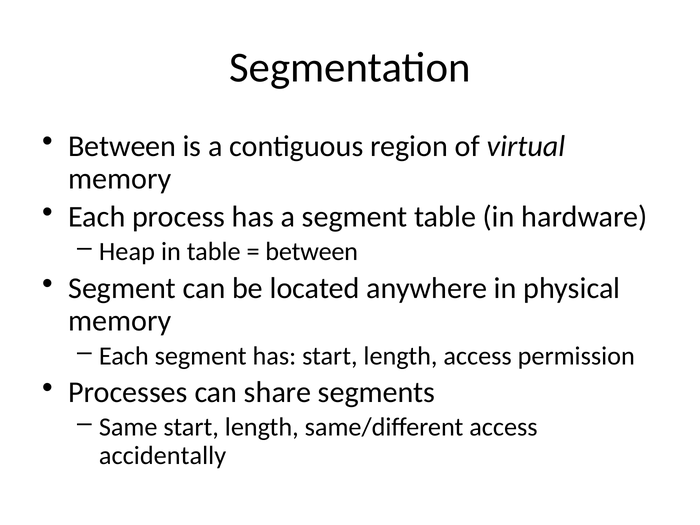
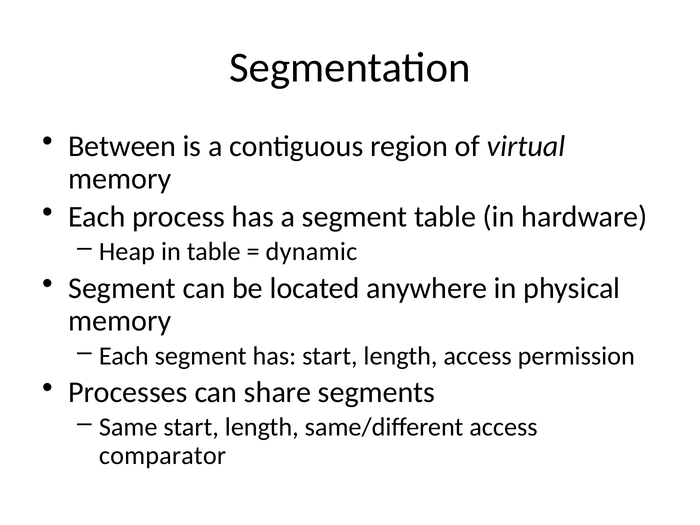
between: between -> dynamic (311, 252)
accidentally: accidentally -> comparator (162, 456)
